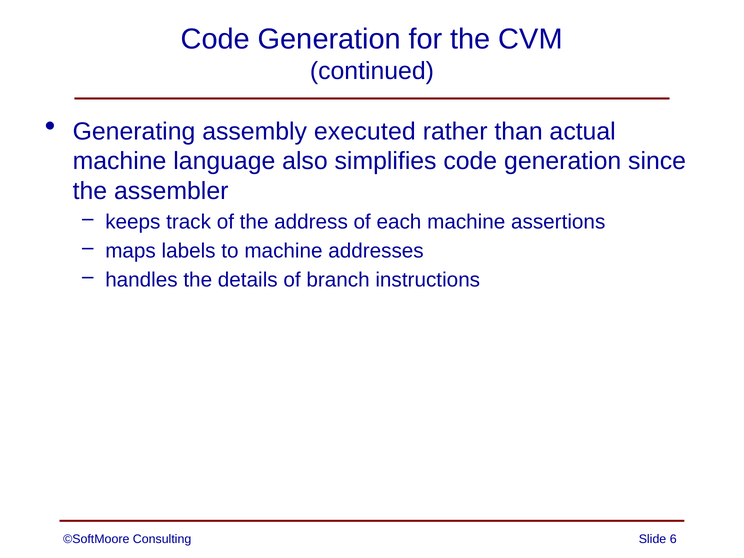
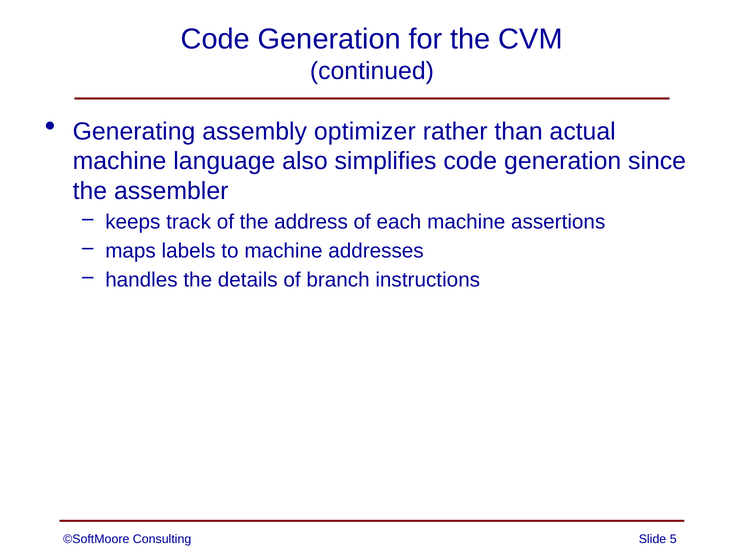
executed: executed -> optimizer (365, 131)
6: 6 -> 5 (673, 539)
